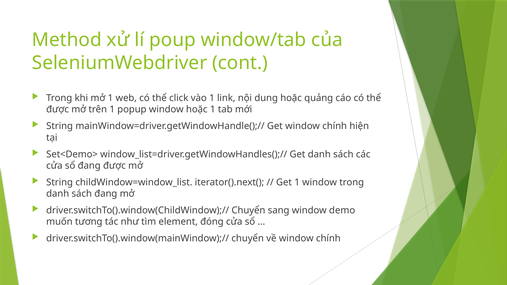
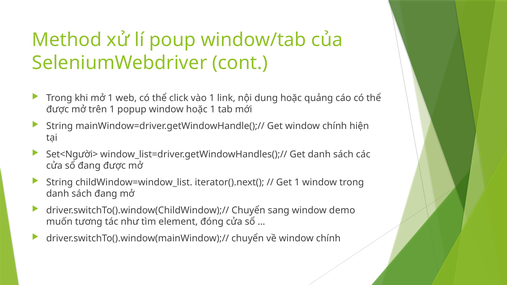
Set<Demo>: Set<Demo> -> Set<Người> (72, 154)
